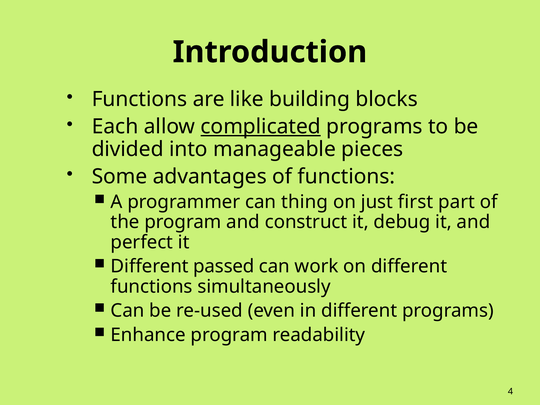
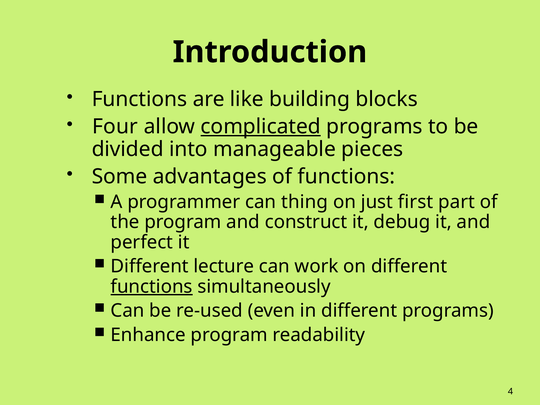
Each: Each -> Four (115, 127)
passed: passed -> lecture (224, 266)
functions underline: none -> present (152, 287)
